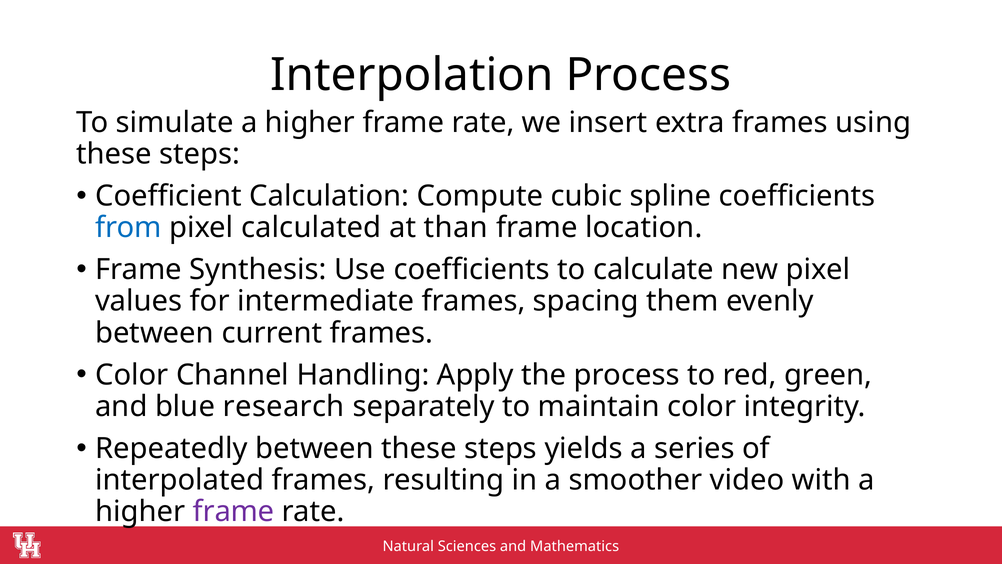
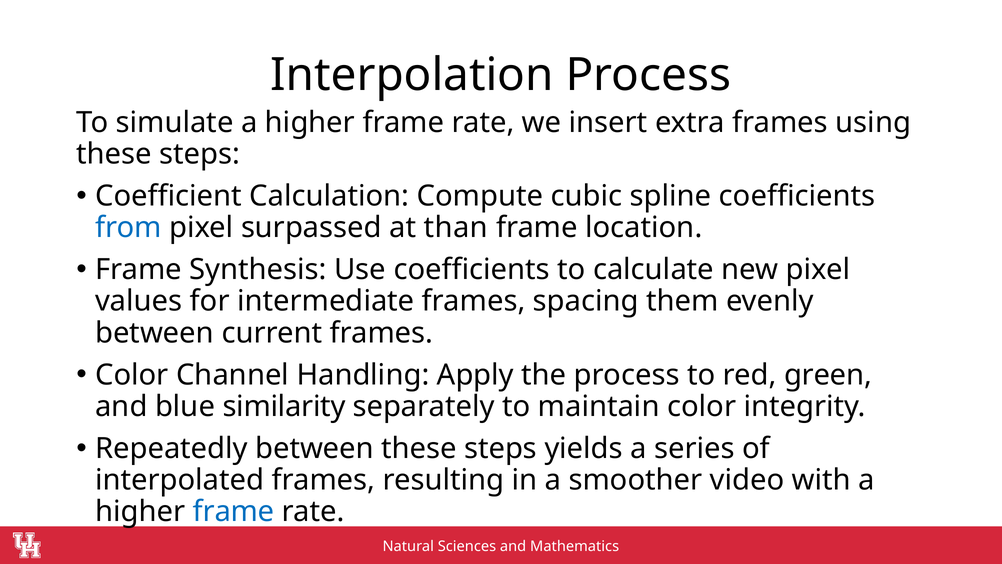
calculated: calculated -> surpassed (311, 228)
research: research -> similarity (284, 406)
frame colour: purple -> blue (234, 511)
